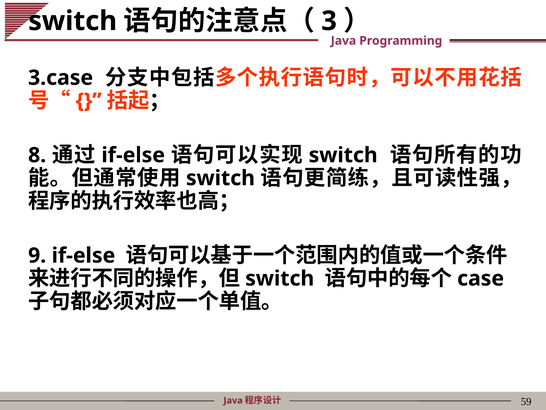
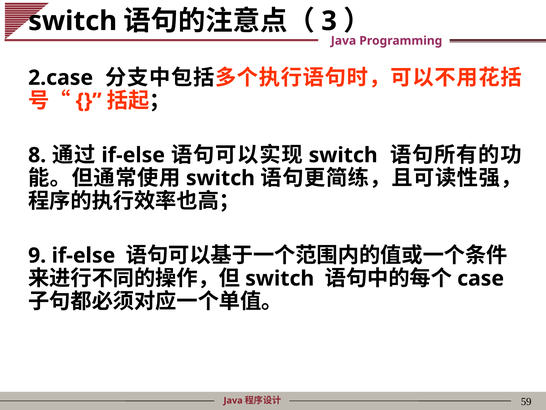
3.case: 3.case -> 2.case (61, 78)
